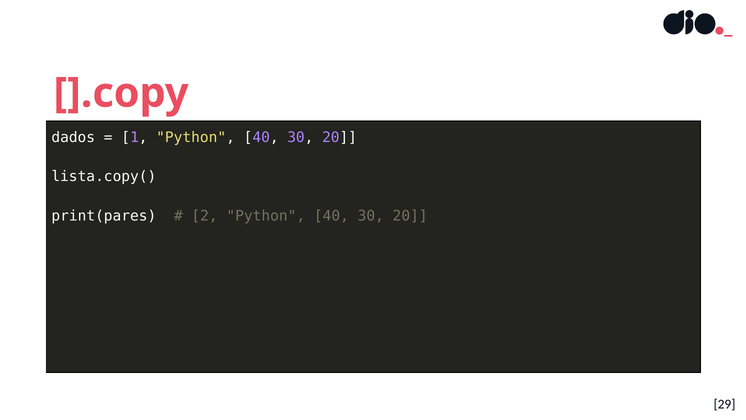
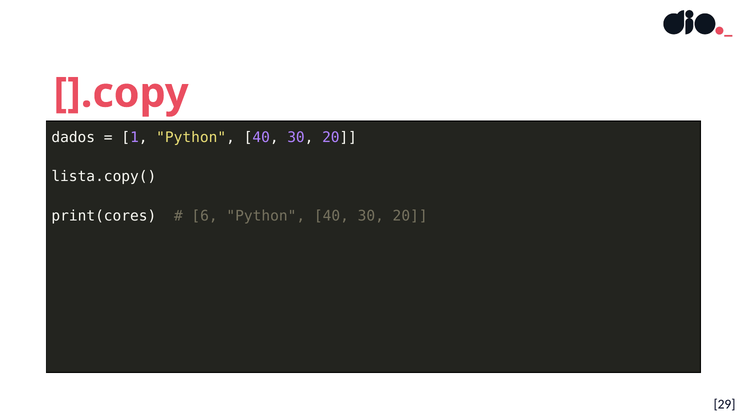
print(pares: print(pares -> print(cores (104, 216)
2: 2 -> 6 (205, 216)
